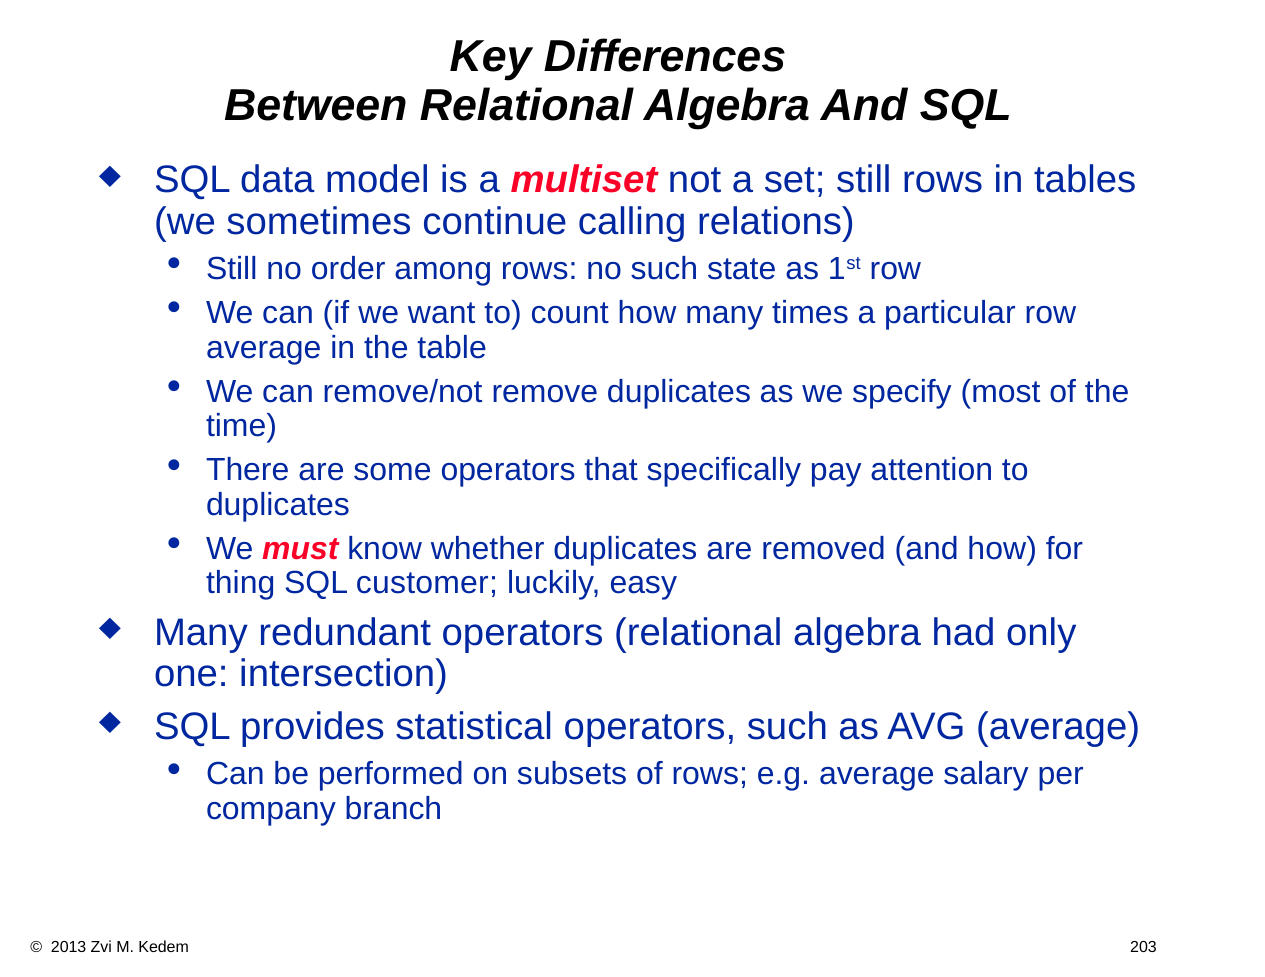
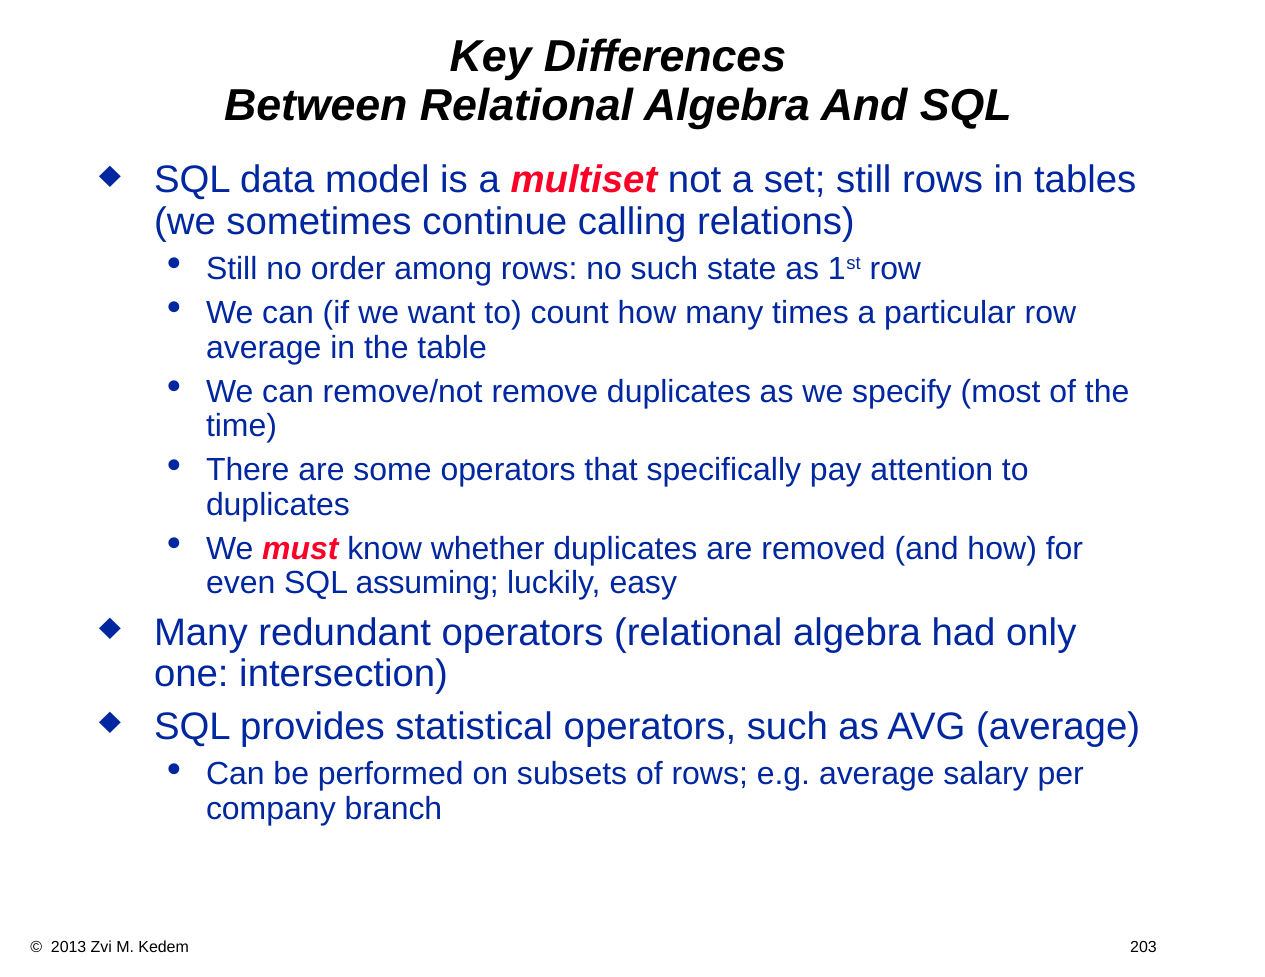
thing: thing -> even (241, 584)
customer: customer -> assuming (427, 584)
